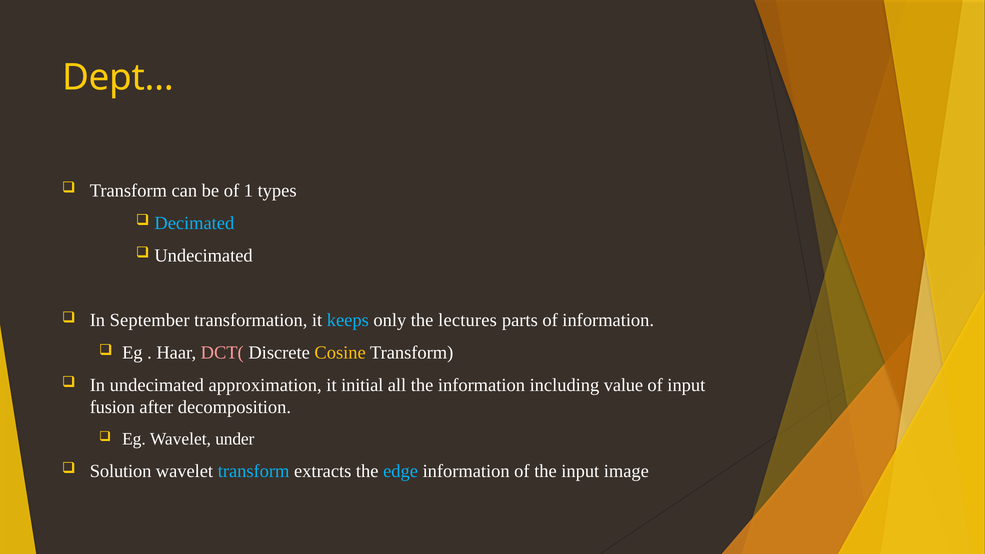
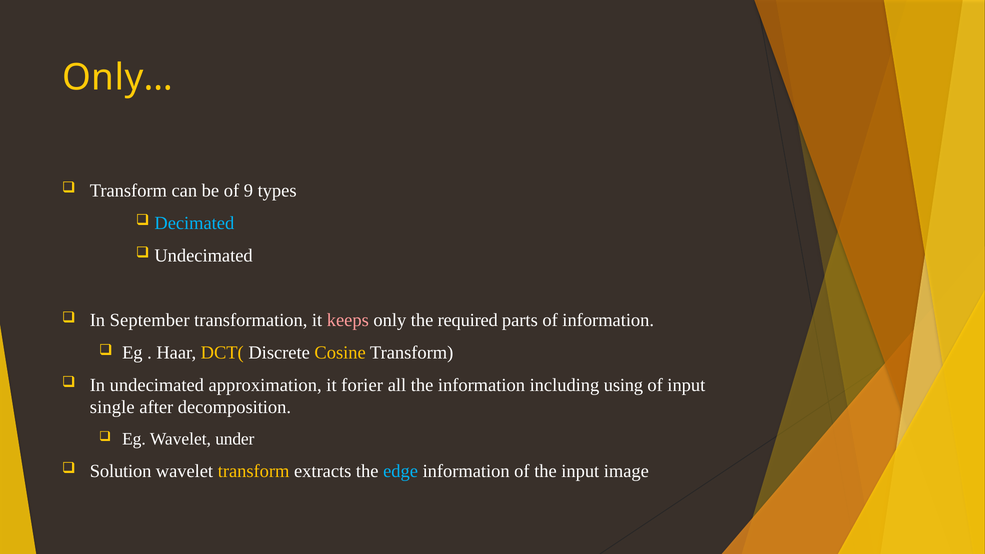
Dept…: Dept… -> Only… (118, 78)
1: 1 -> 9 (248, 191)
keeps colour: light blue -> pink (348, 320)
lectures: lectures -> required (468, 320)
DCT( colour: pink -> yellow (222, 353)
initial: initial -> forier (362, 385)
value: value -> using (623, 385)
fusion: fusion -> single (112, 407)
transform colour: light blue -> yellow (254, 471)
